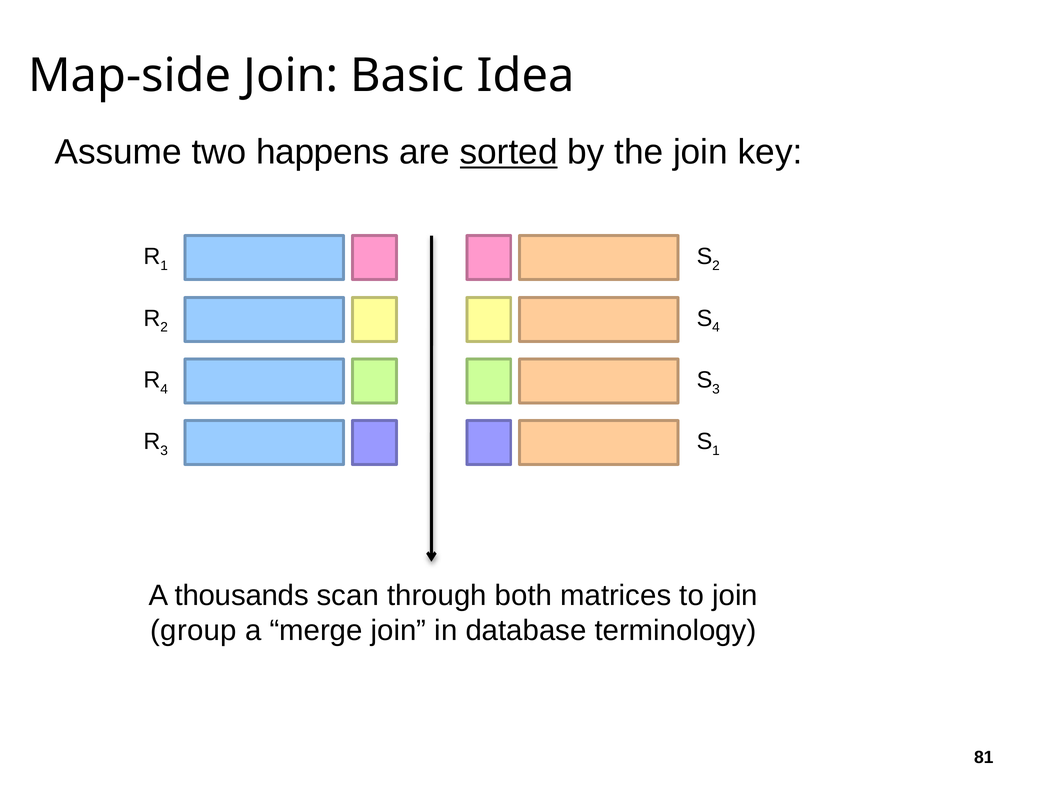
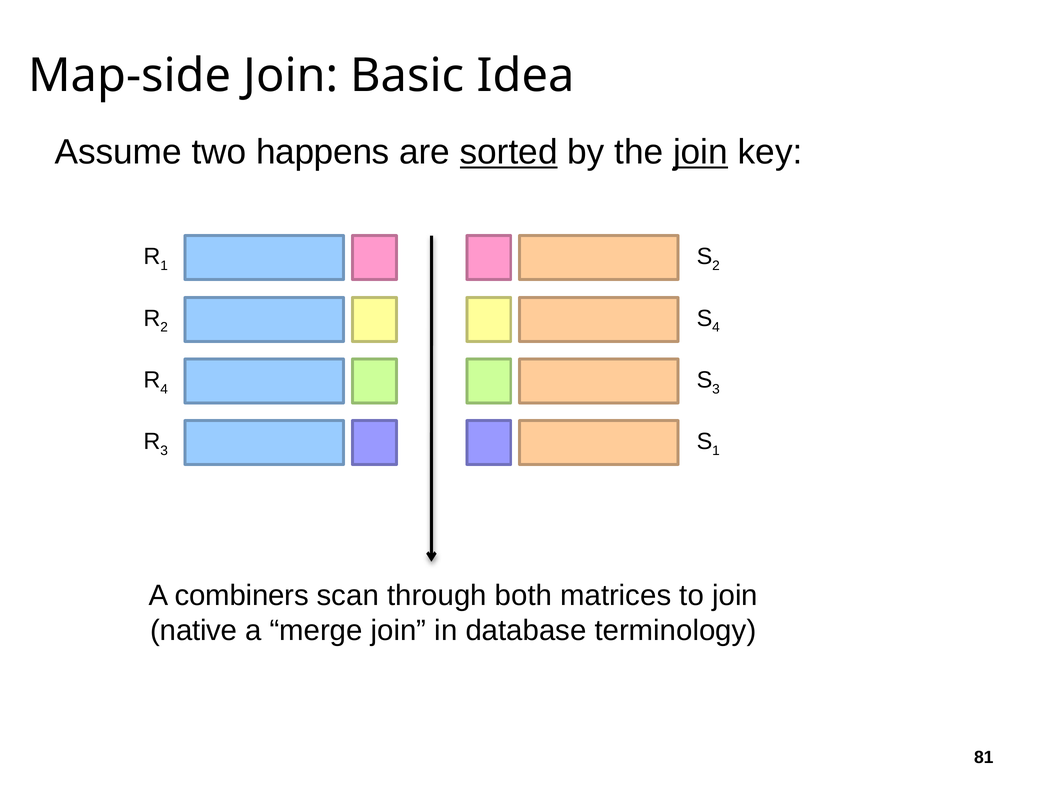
join underline: none -> present (700, 152)
thousands: thousands -> combiners (242, 595)
group: group -> native (194, 630)
